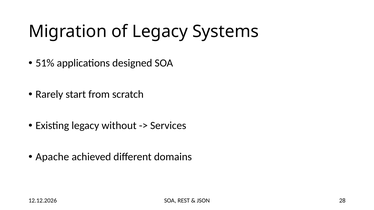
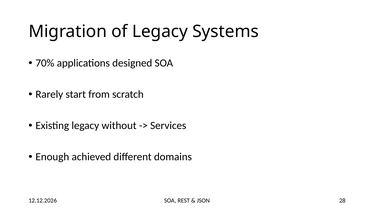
51%: 51% -> 70% (45, 63)
Apache: Apache -> Enough (52, 157)
